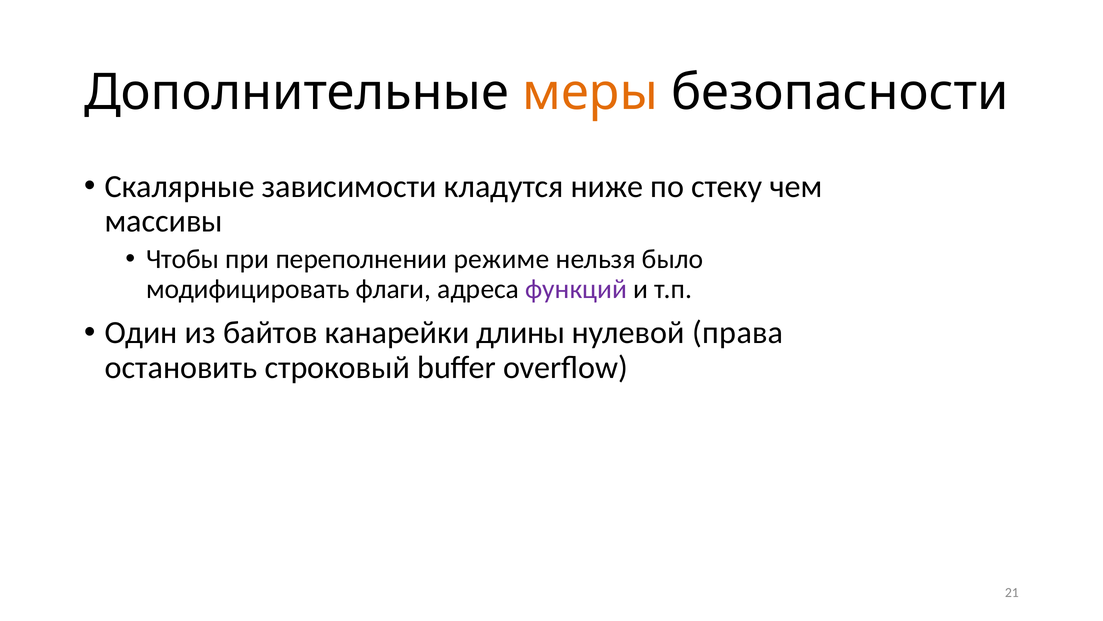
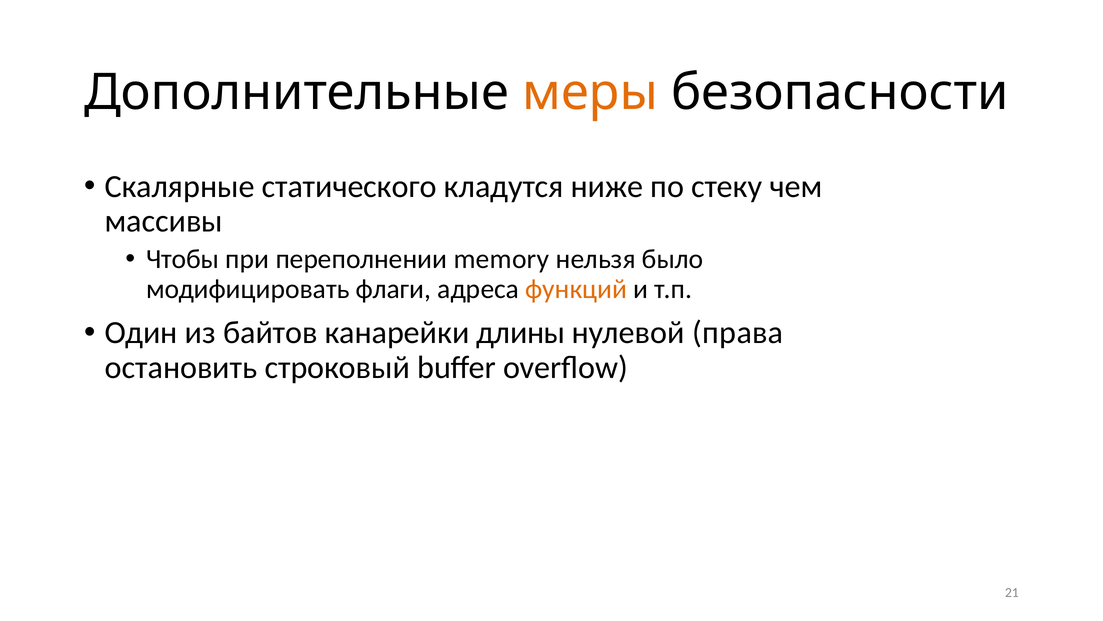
зависимости: зависимости -> статического (349, 186)
режиме: режиме -> memory (501, 259)
функций colour: purple -> orange (576, 289)
